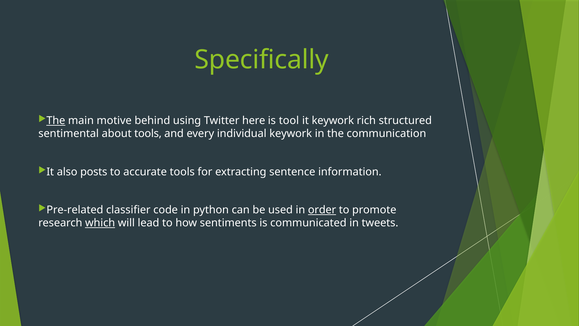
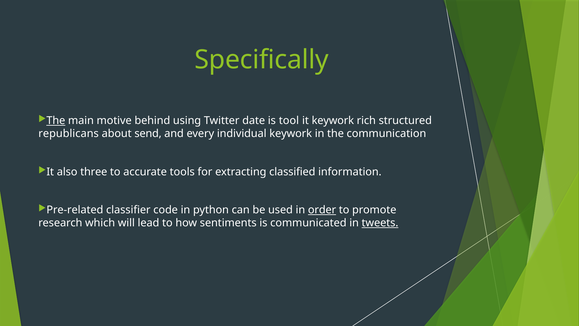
here: here -> date (254, 121)
sentimental: sentimental -> republicans (69, 134)
about tools: tools -> send (148, 134)
posts: posts -> three (94, 172)
sentence: sentence -> classified (292, 172)
which underline: present -> none (100, 223)
tweets underline: none -> present (380, 223)
